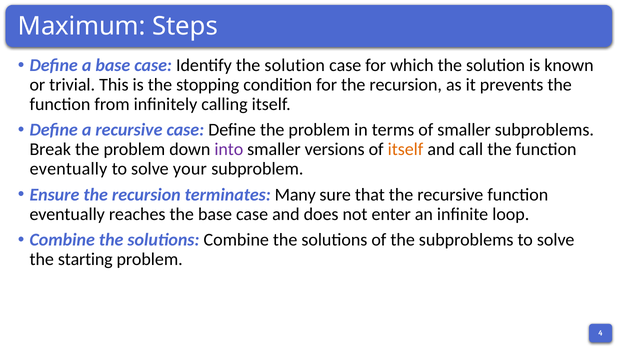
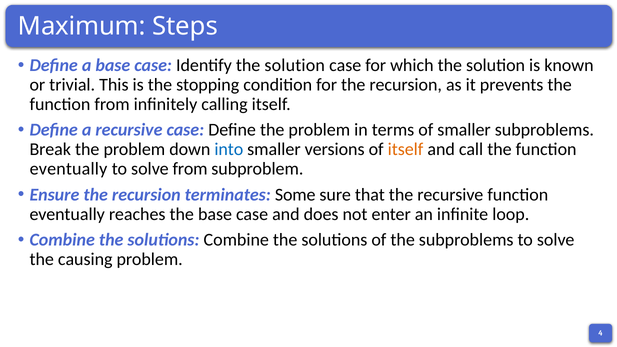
into colour: purple -> blue (229, 149)
solve your: your -> from (190, 169)
Many: Many -> Some (295, 195)
starting: starting -> causing (85, 259)
